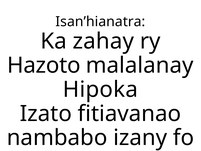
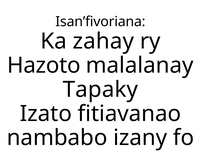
Isan’hianatra: Isan’hianatra -> Isan’fivoriana (101, 22)
Hipoka: Hipoka -> Tapaky (100, 89)
